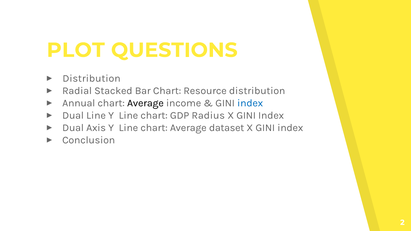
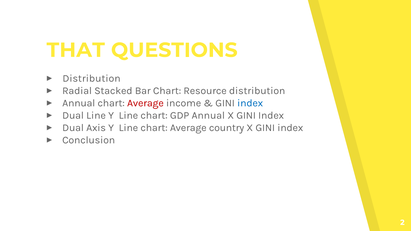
PLOT: PLOT -> THAT (76, 50)
Average colour: black -> red (145, 103)
GDP Radius: Radius -> Annual (208, 116)
dataset: dataset -> country (227, 128)
